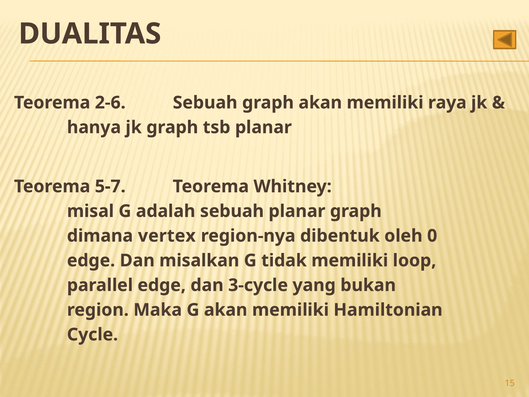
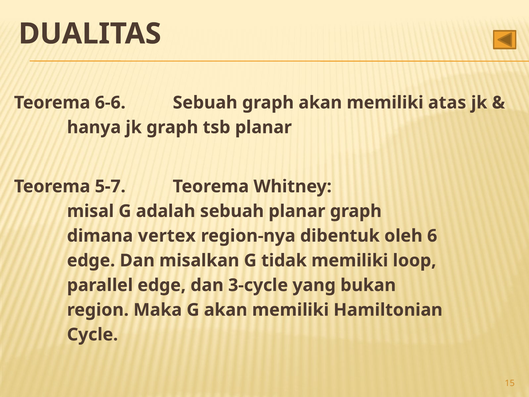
2-6: 2-6 -> 6-6 (110, 103)
raya: raya -> atas (447, 103)
0: 0 -> 6 (432, 236)
